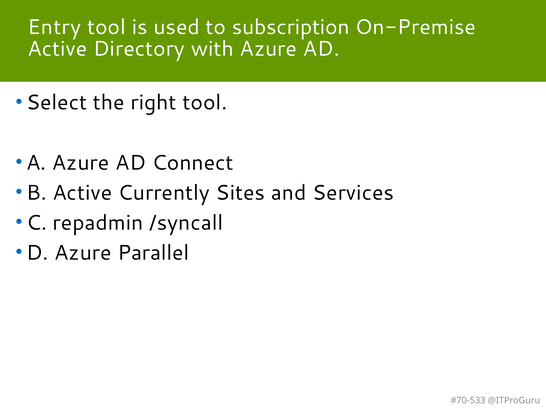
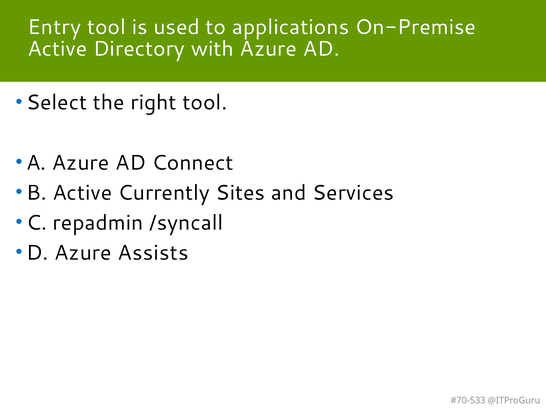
subscription: subscription -> applications (291, 27)
Parallel: Parallel -> Assists (153, 253)
